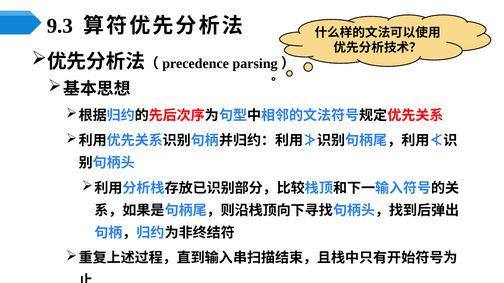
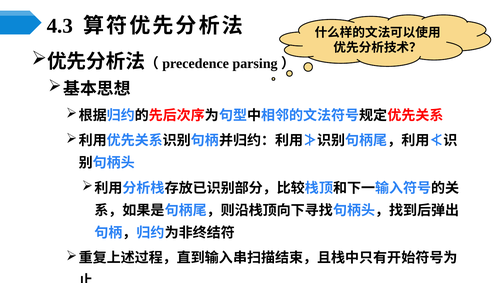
9.3: 9.3 -> 4.3 (60, 26)
